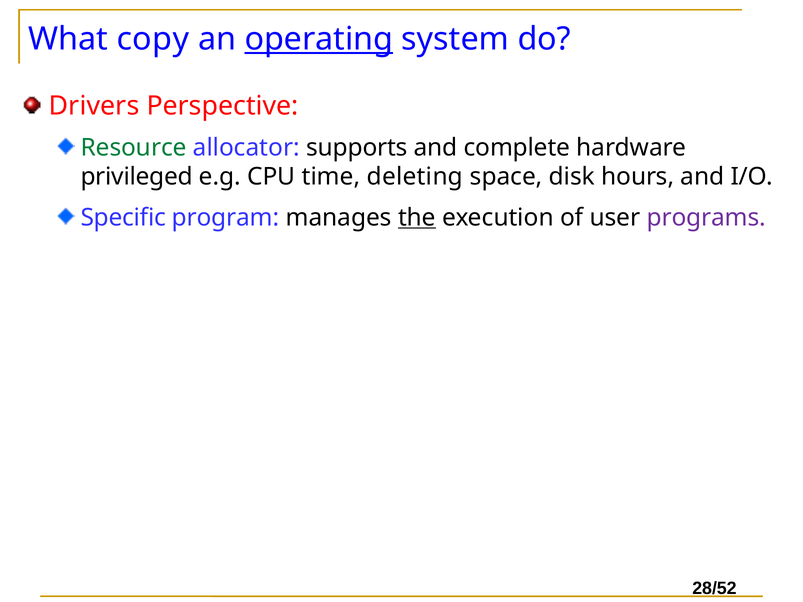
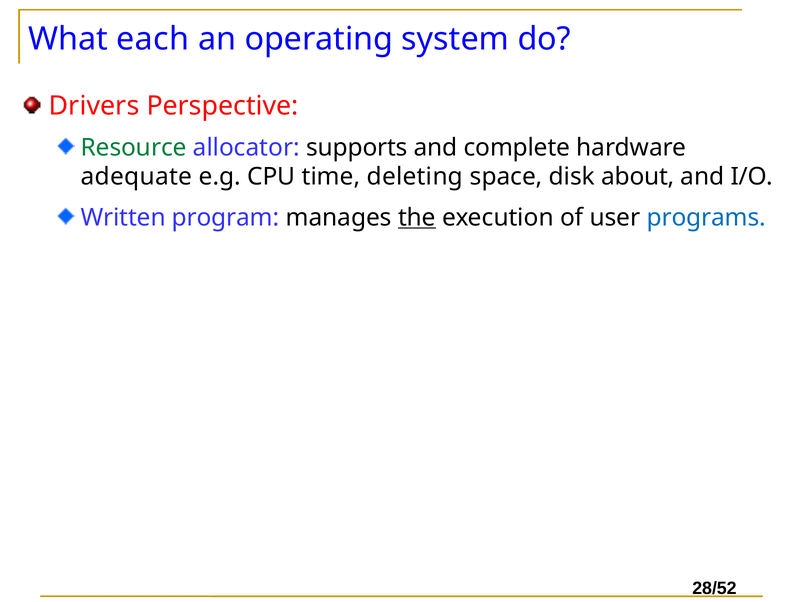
copy: copy -> each (153, 39)
operating underline: present -> none (319, 39)
privileged: privileged -> adequate (136, 177)
hours: hours -> about (638, 177)
Specific: Specific -> Written (123, 218)
programs colour: purple -> blue (706, 218)
